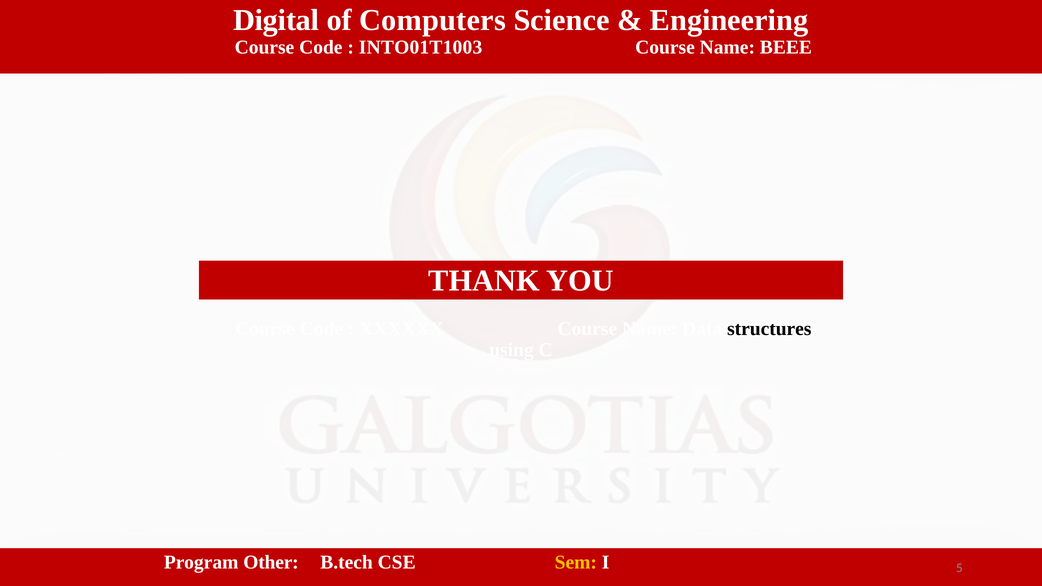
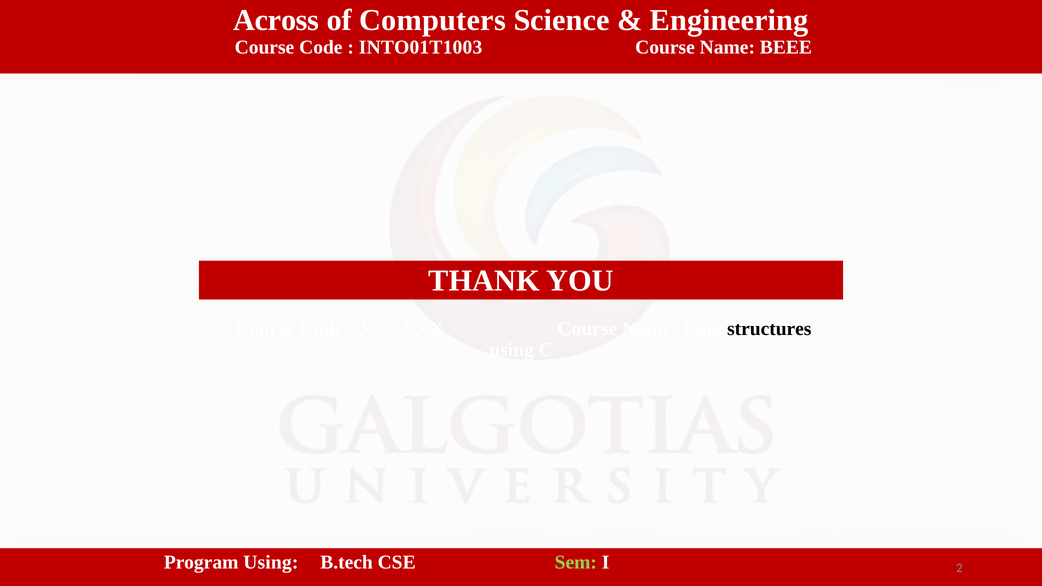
Digital: Digital -> Across (276, 20)
Program Other: Other -> Using (271, 563)
Sem colour: yellow -> light green (576, 563)
5: 5 -> 2 (959, 568)
